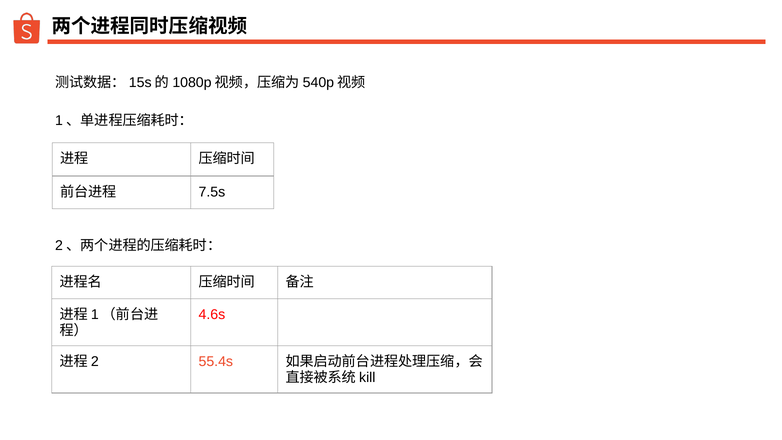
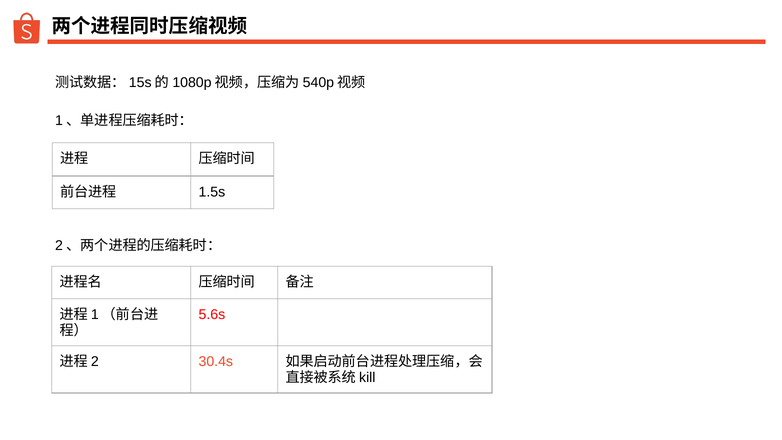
7.5s: 7.5s -> 1.5s (212, 192)
4.6s: 4.6s -> 5.6s (212, 315)
55.4s: 55.4s -> 30.4s (216, 362)
